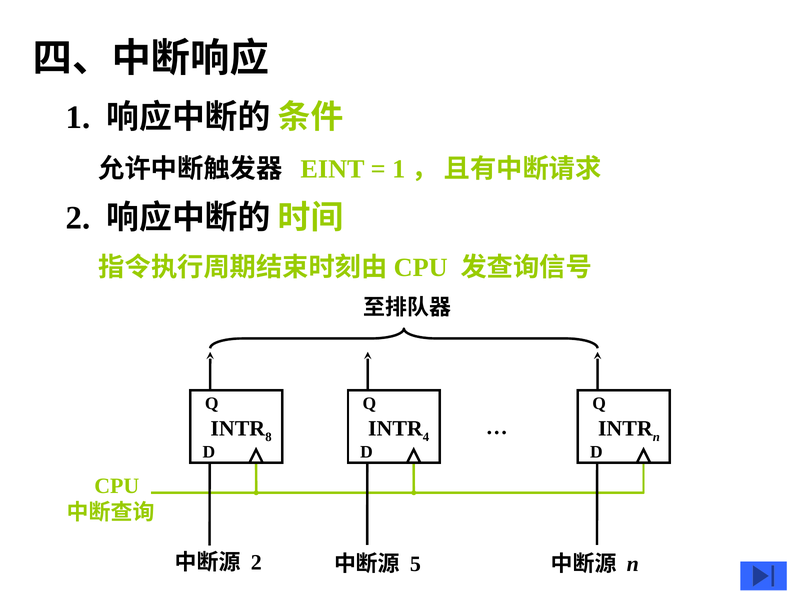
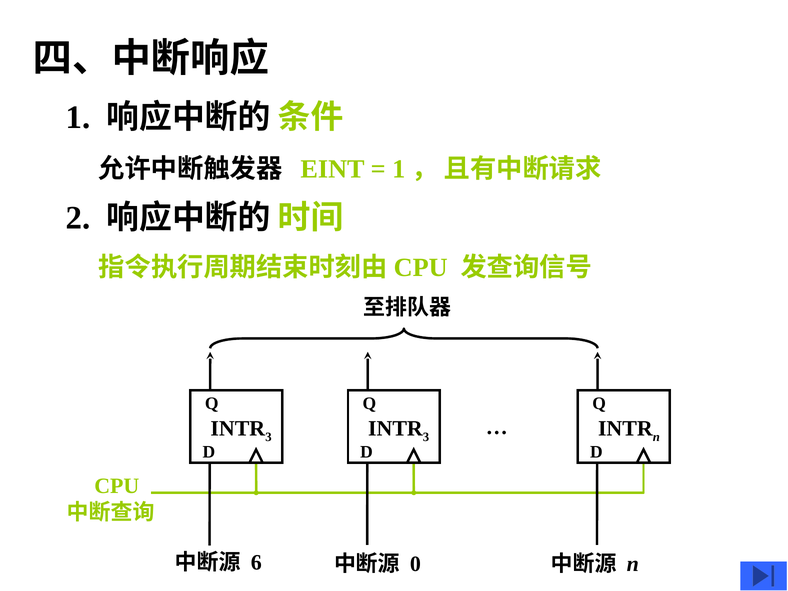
8: 8 -> 3 (268, 437)
4: 4 -> 3 (426, 437)
2: 2 -> 6 (256, 562)
5: 5 -> 0 (415, 564)
